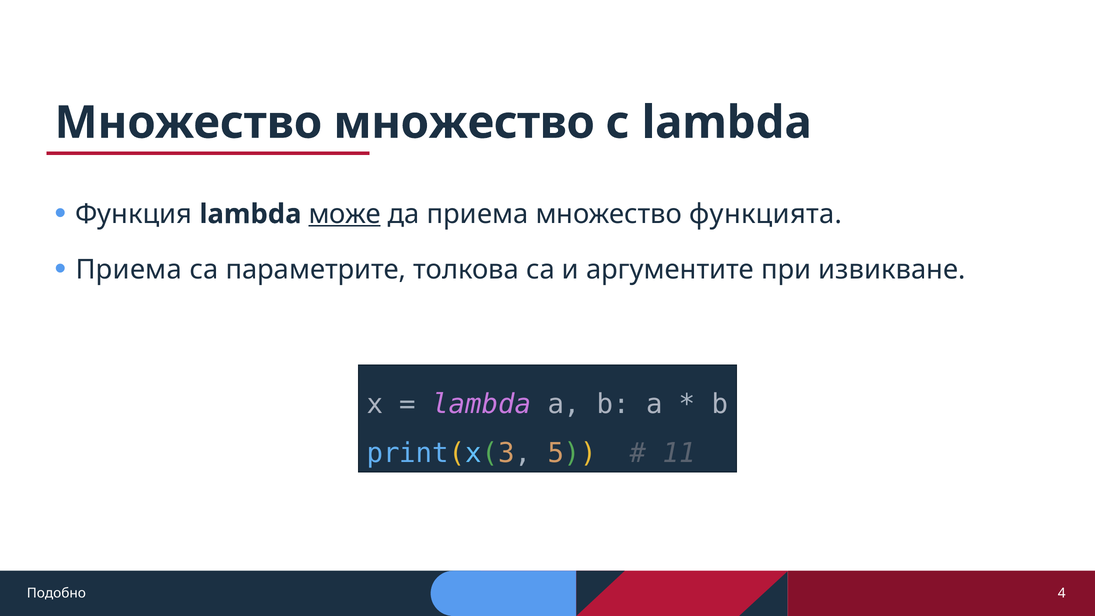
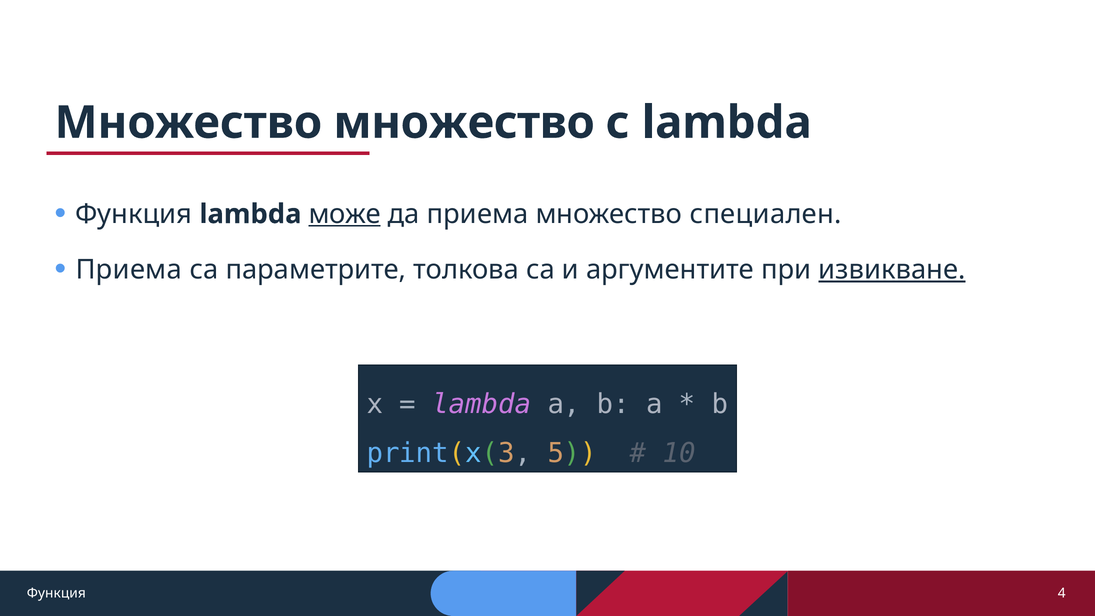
функцията: функцията -> специален (766, 214)
извикване underline: none -> present (892, 270)
11: 11 -> 10 (679, 453)
Подобно: Подобно -> Функция (56, 593)
